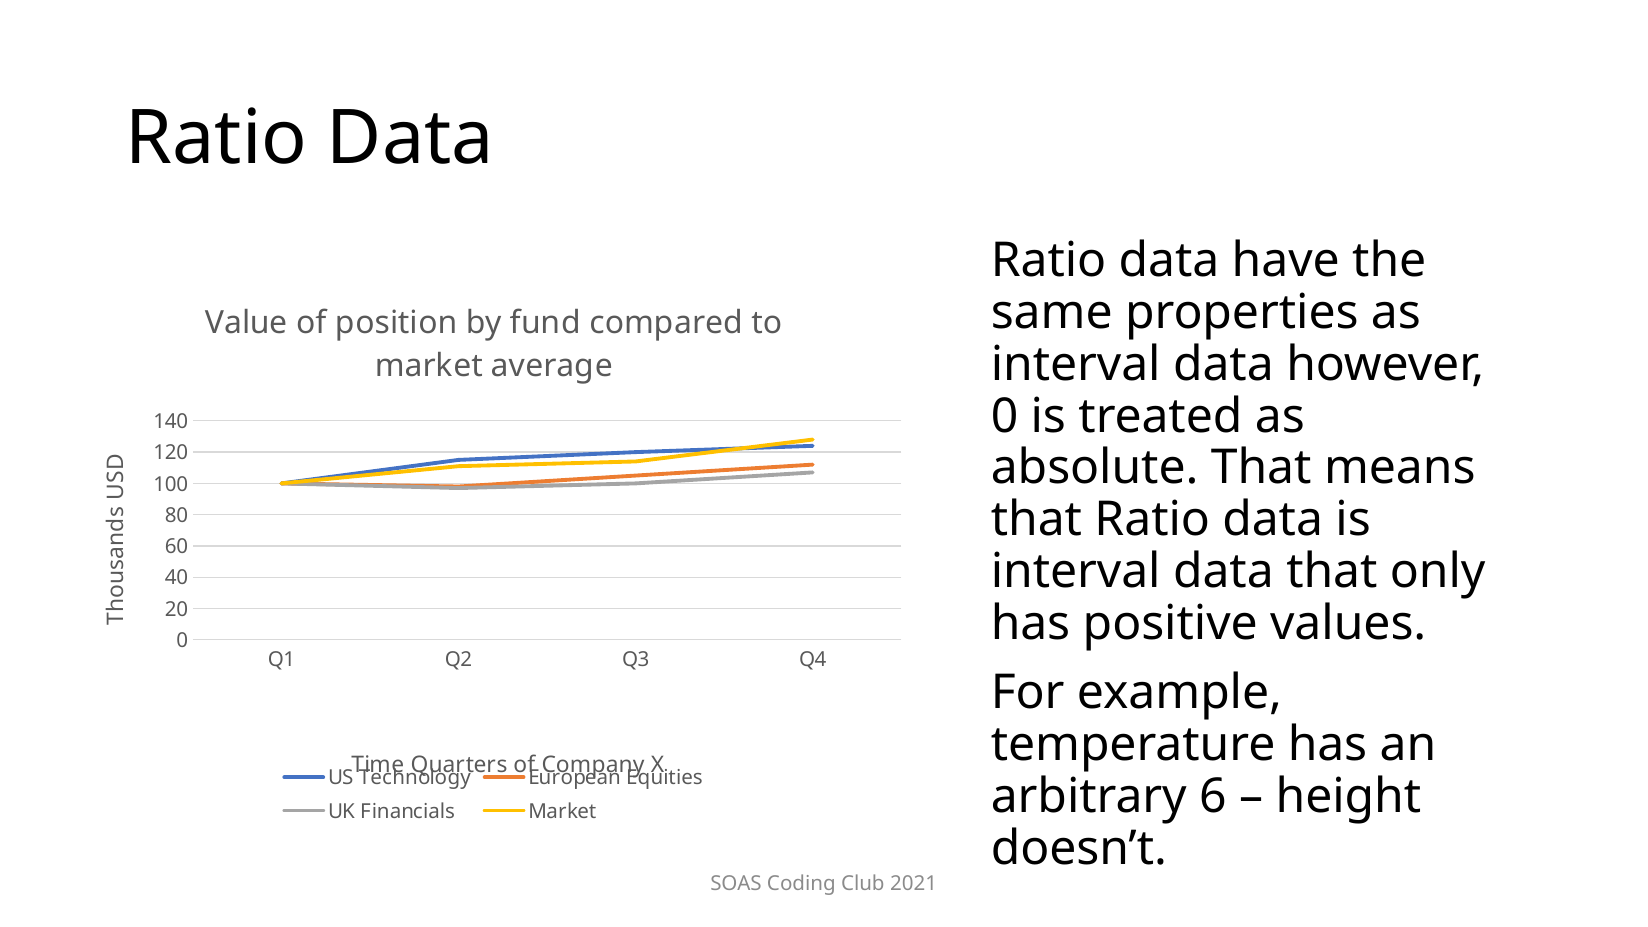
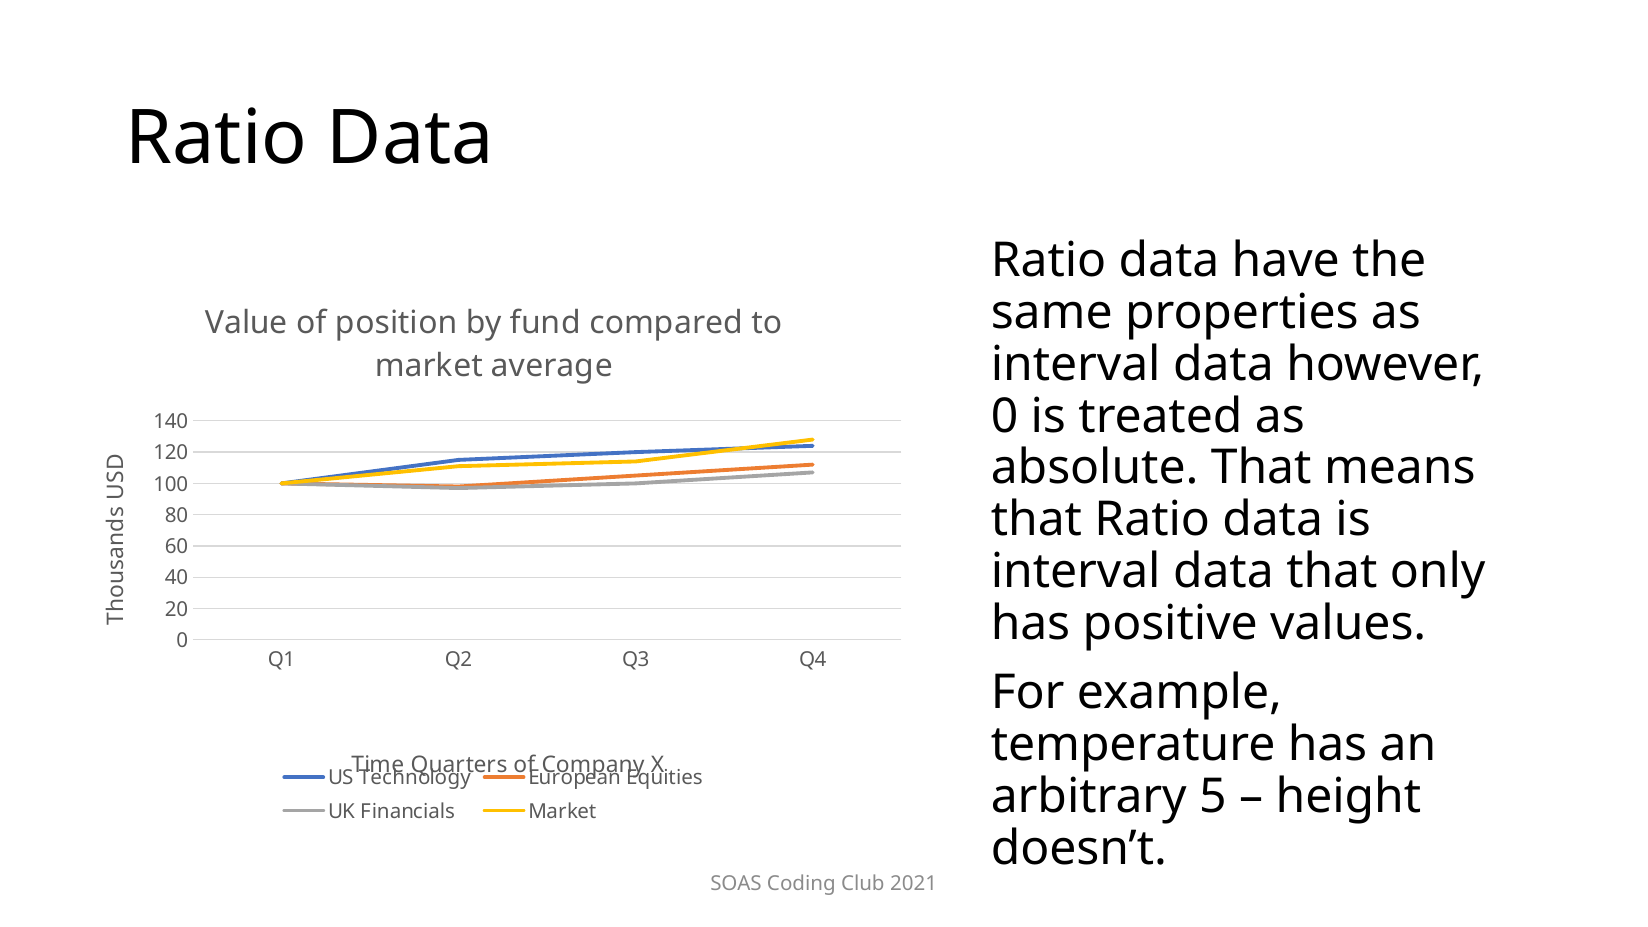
6: 6 -> 5 (1213, 797)
